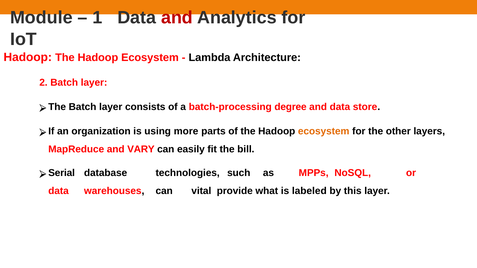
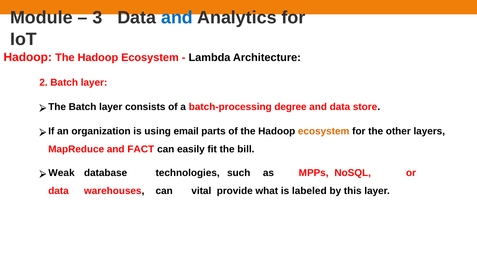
1: 1 -> 3 (97, 18)
and colour: red -> blue (177, 18)
more: more -> email (186, 131)
VARY: VARY -> FACT (141, 149)
Serial: Serial -> Weak (62, 173)
